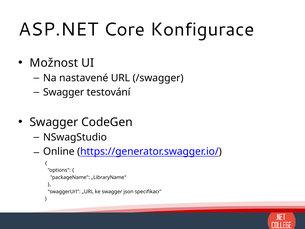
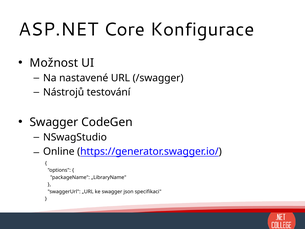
Swagger: Swagger -> Nástrojů (64, 92)
